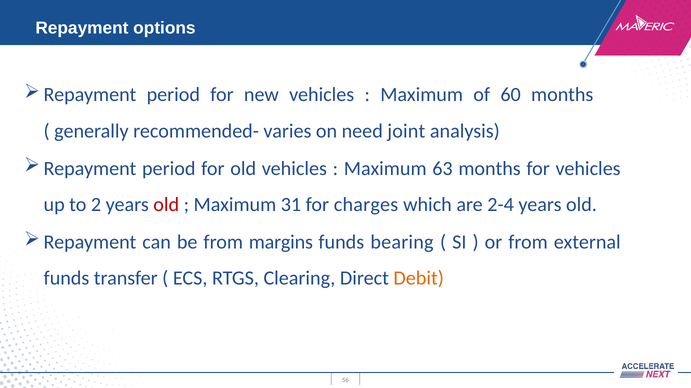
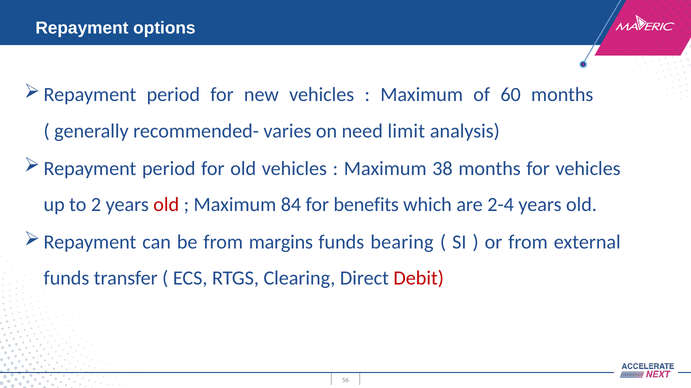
joint: joint -> limit (406, 131)
63: 63 -> 38 (442, 169)
31: 31 -> 84 (291, 205)
charges: charges -> benefits (366, 205)
Debit colour: orange -> red (419, 279)
